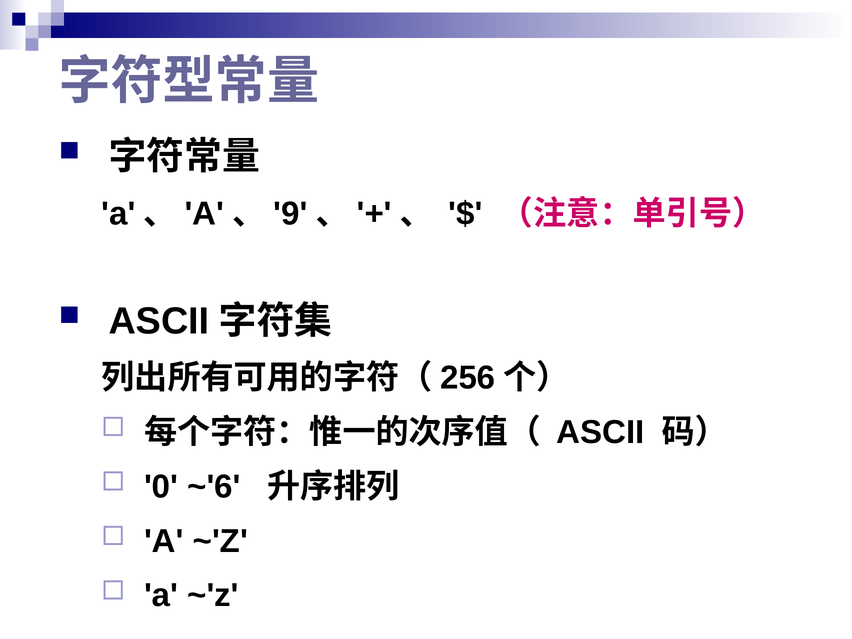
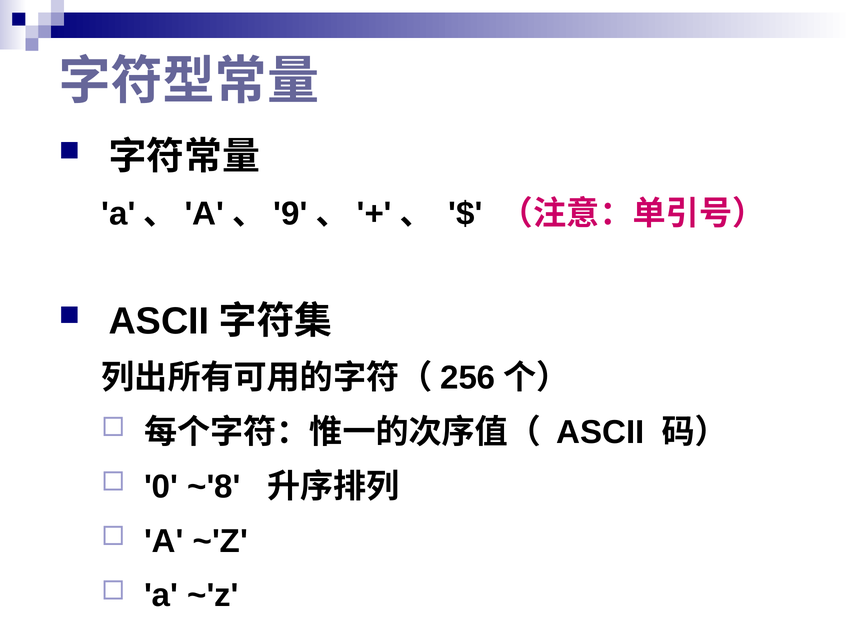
~'6: ~'6 -> ~'8 (214, 487)
